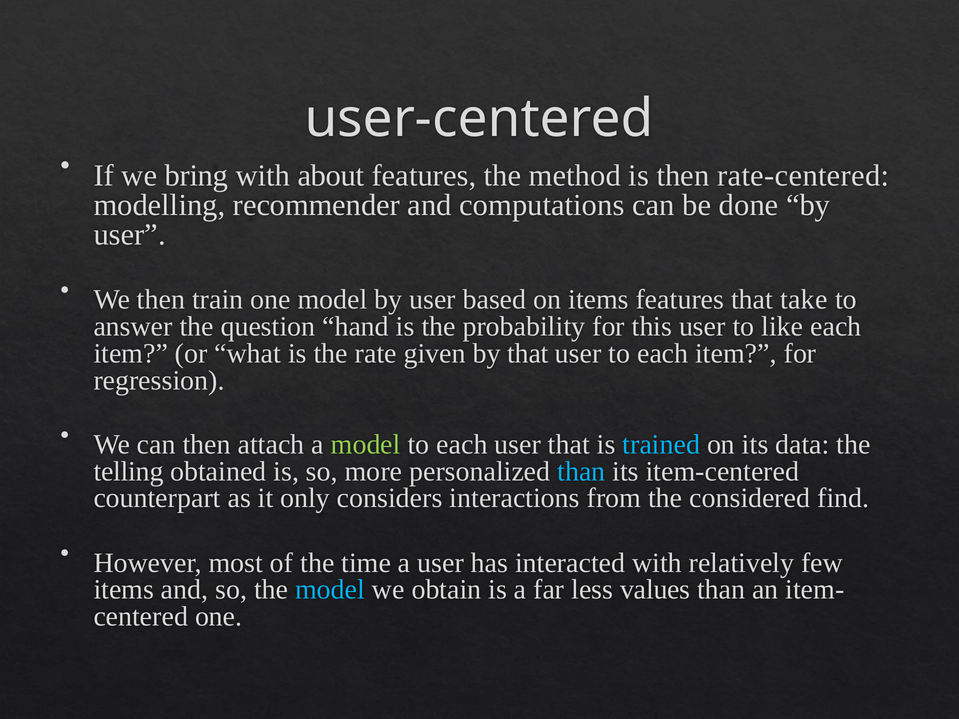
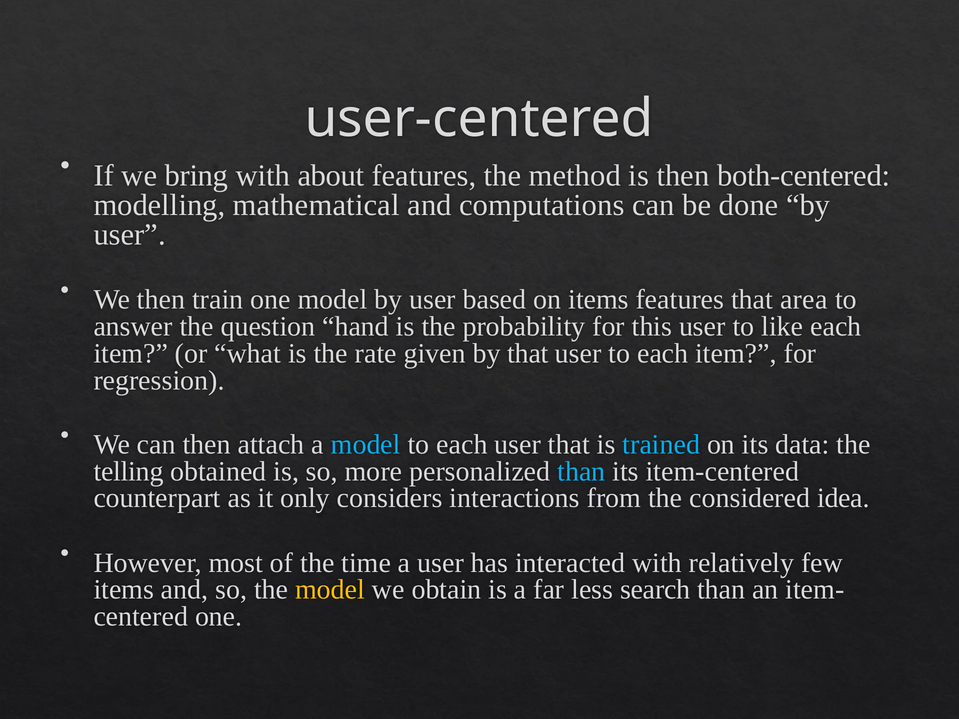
rate-centered: rate-centered -> both-centered (804, 176)
recommender: recommender -> mathematical (316, 205)
take: take -> area (804, 300)
model colour: light green -> light blue (366, 445)
find: find -> idea (843, 498)
model colour: light blue -> yellow (330, 590)
values: values -> search (655, 590)
